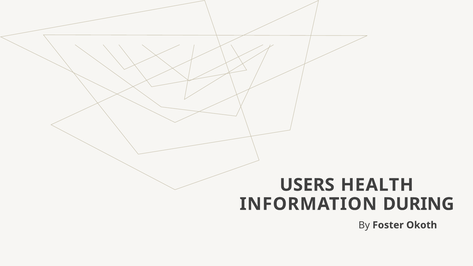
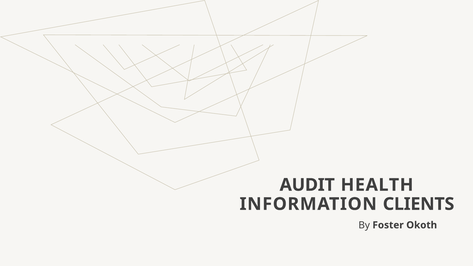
USERS: USERS -> AUDIT (307, 185)
DURING: DURING -> CLIENTS (419, 204)
